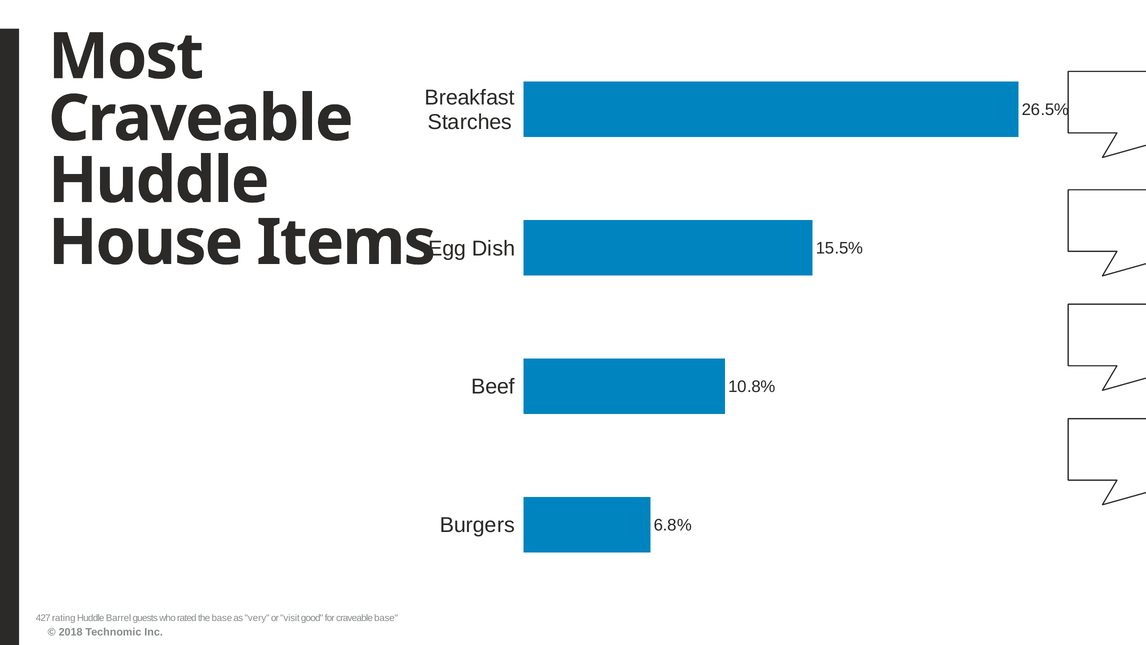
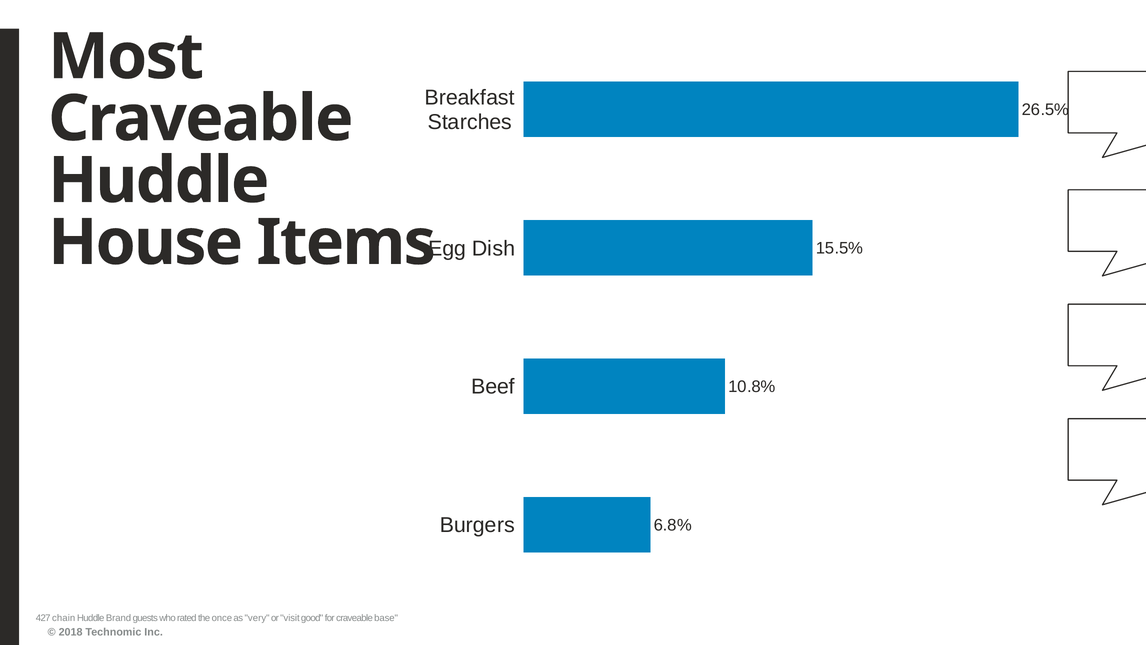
rating: rating -> chain (64, 618)
Barrel: Barrel -> Brand (119, 618)
the base: base -> once (222, 618)
